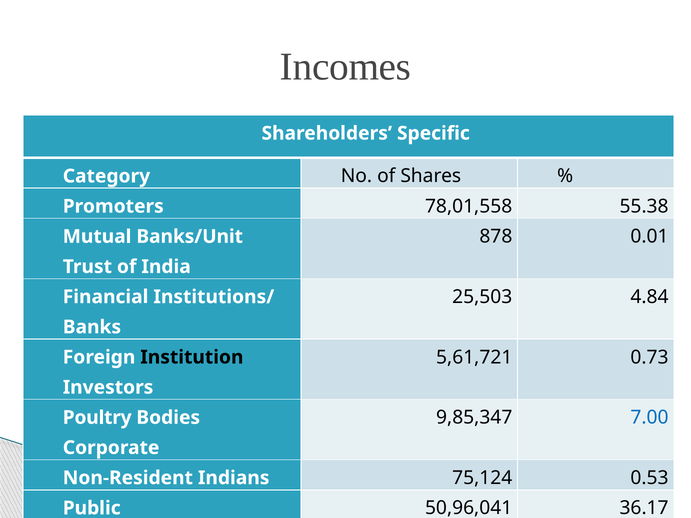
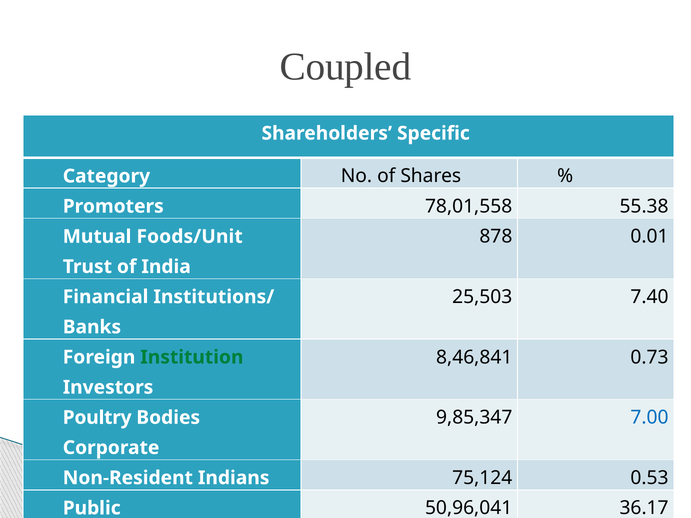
Incomes: Incomes -> Coupled (346, 67)
Banks/Unit: Banks/Unit -> Foods/Unit (190, 237)
4.84: 4.84 -> 7.40 (649, 297)
5,61,721: 5,61,721 -> 8,46,841 (474, 357)
Institution colour: black -> green (192, 357)
